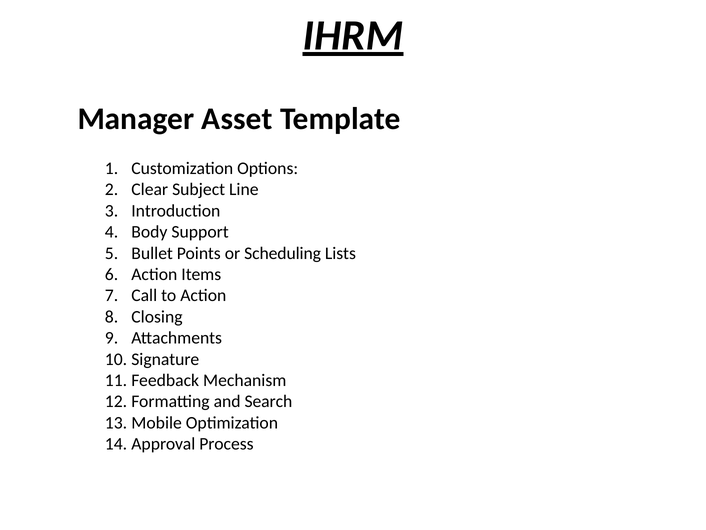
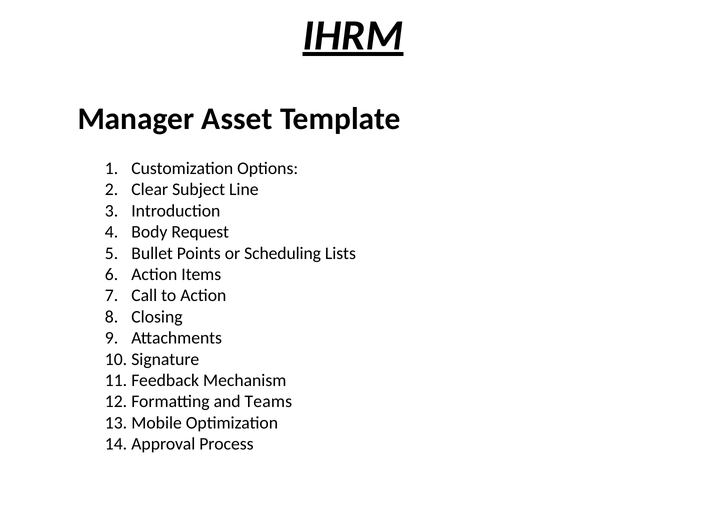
Support: Support -> Request (200, 232)
Search: Search -> Teams (268, 401)
